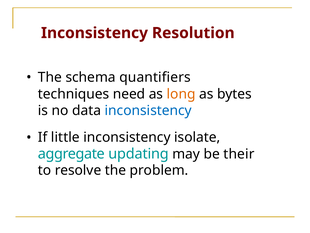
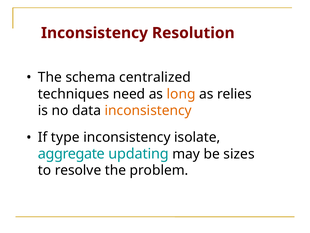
quantifiers: quantifiers -> centralized (155, 77)
bytes: bytes -> relies (234, 94)
inconsistency colour: blue -> orange (148, 110)
little: little -> type (65, 137)
their: their -> sizes (239, 154)
